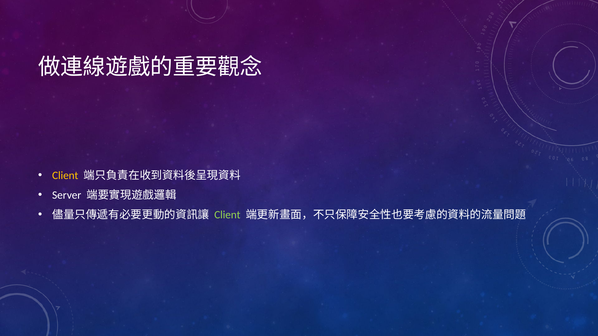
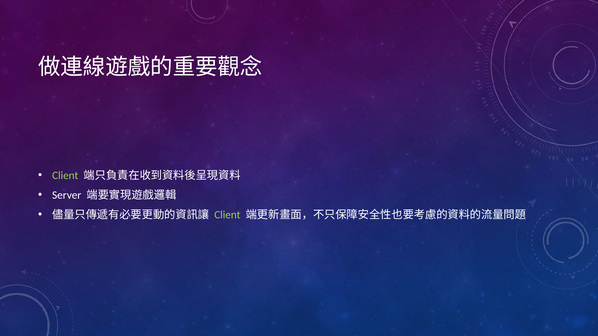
Client colour: yellow -> light green (65, 176)
